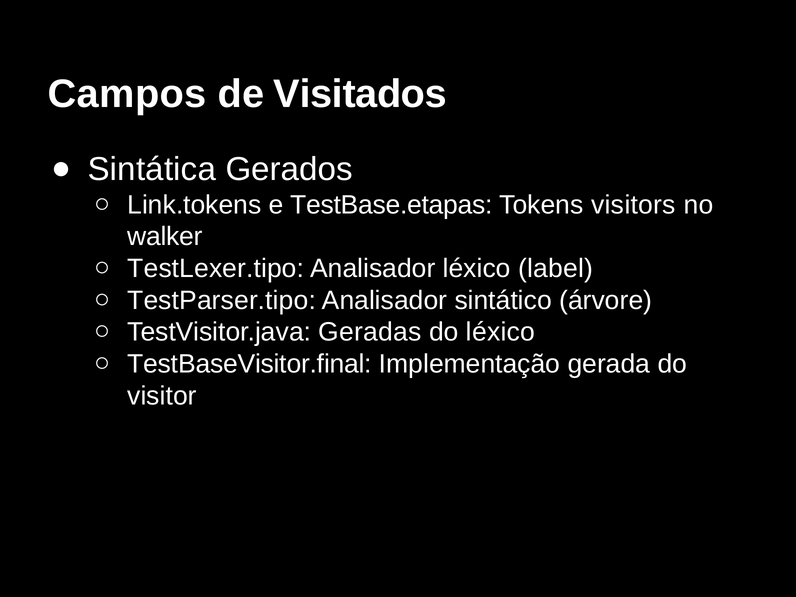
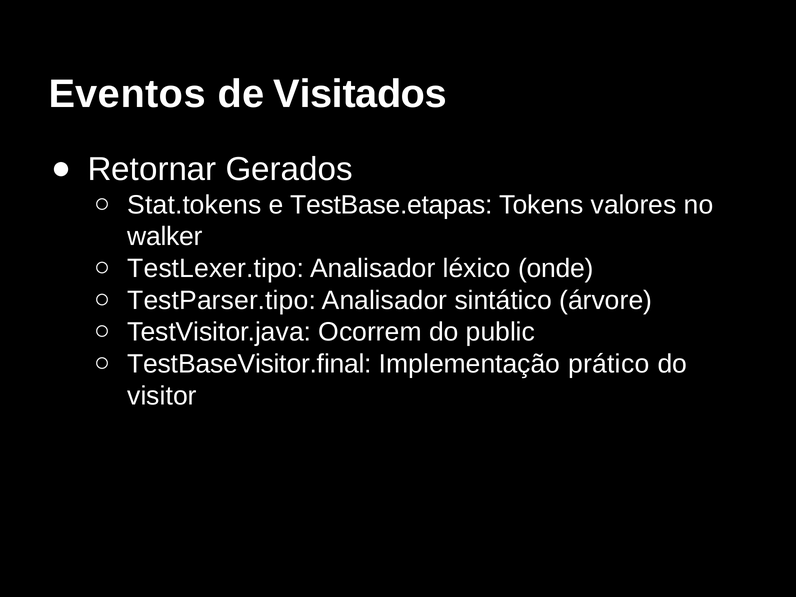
Campos: Campos -> Eventos (127, 94)
Sintática: Sintática -> Retornar (152, 169)
Link.tokens: Link.tokens -> Stat.tokens (194, 205)
visitors: visitors -> valores (634, 205)
label: label -> onde (556, 269)
Geradas: Geradas -> Ocorrem (370, 332)
do léxico: léxico -> public (501, 332)
gerada: gerada -> prático (609, 364)
